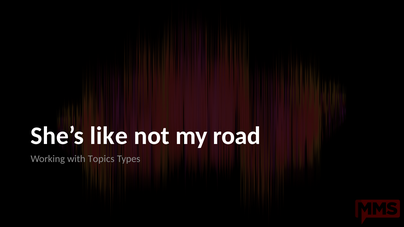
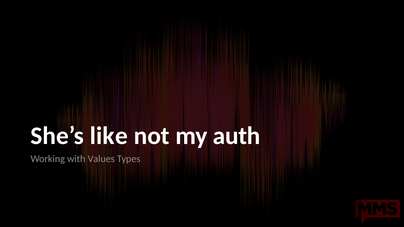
road: road -> auth (237, 136)
Topics: Topics -> Values (101, 159)
